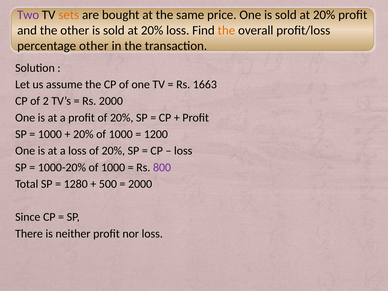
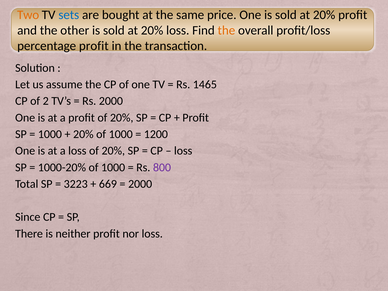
Two colour: purple -> orange (28, 15)
sets colour: orange -> blue (69, 15)
percentage other: other -> profit (94, 46)
1663: 1663 -> 1465 (205, 84)
1280: 1280 -> 3223 (76, 184)
500: 500 -> 669 (108, 184)
